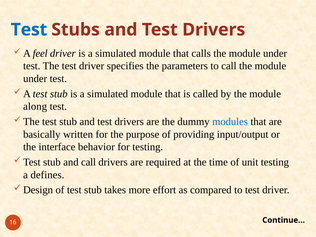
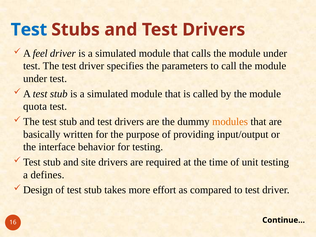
along: along -> quota (35, 106)
modules colour: blue -> orange (230, 122)
and call: call -> site (88, 162)
